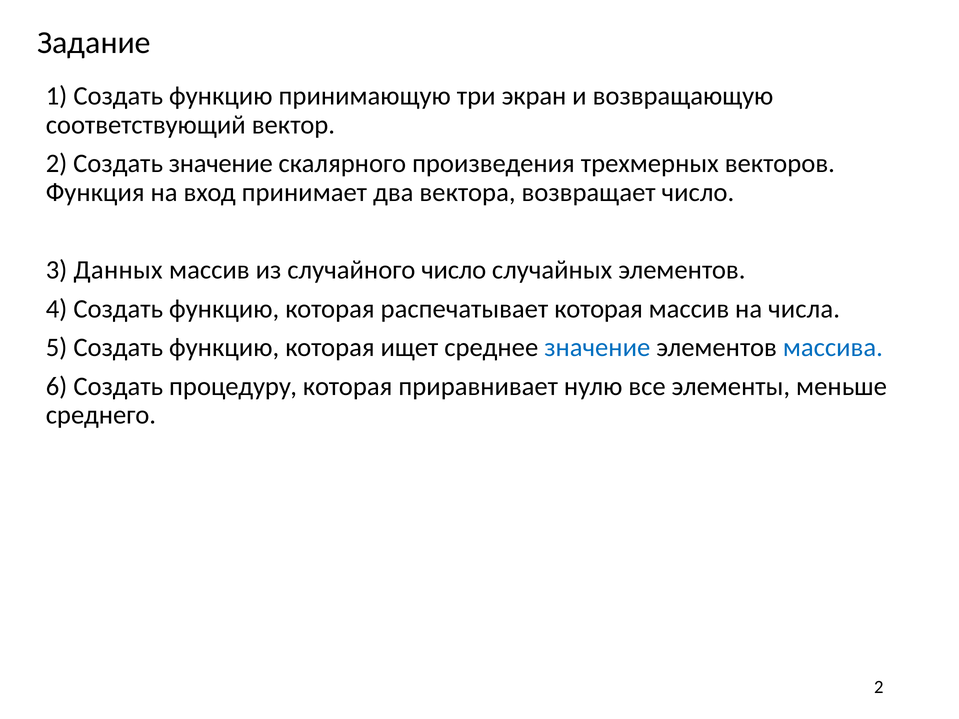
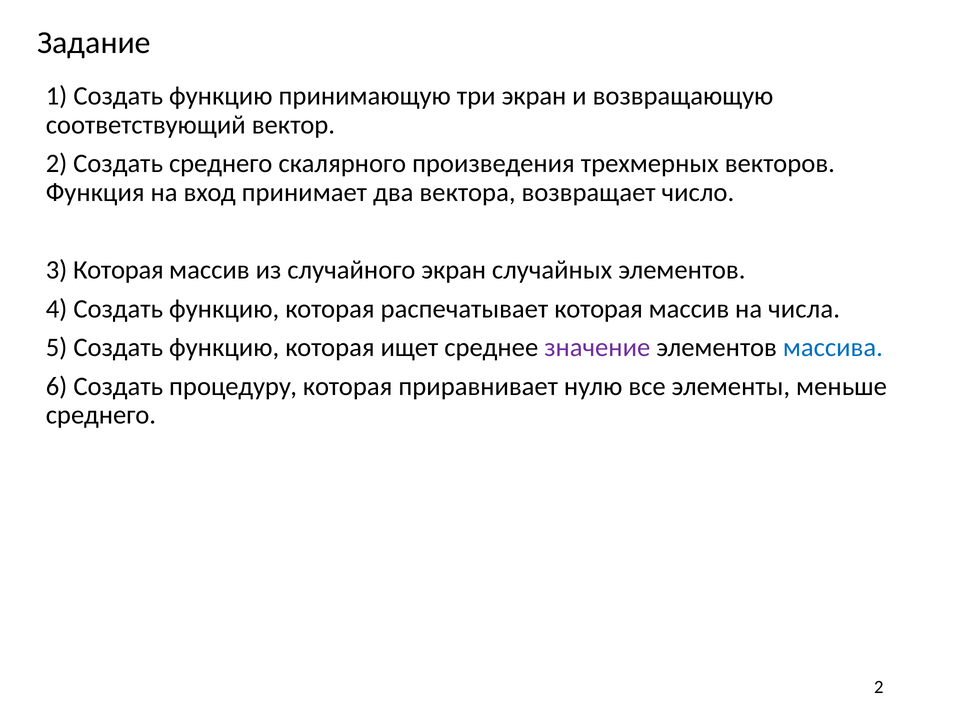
Создать значение: значение -> среднего (221, 164)
3 Данных: Данных -> Которая (118, 270)
случайного число: число -> экран (454, 270)
значение colour: blue -> purple (597, 348)
